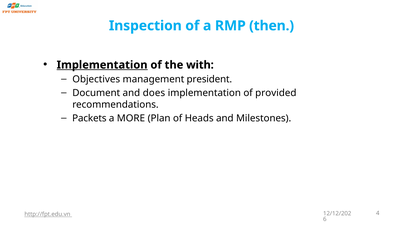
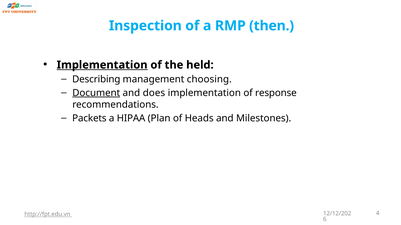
with: with -> held (200, 65)
Objectives: Objectives -> Describing (96, 79)
president: president -> choosing (209, 79)
Document underline: none -> present (96, 93)
provided: provided -> response (276, 93)
MORE: MORE -> HIPAA (131, 118)
